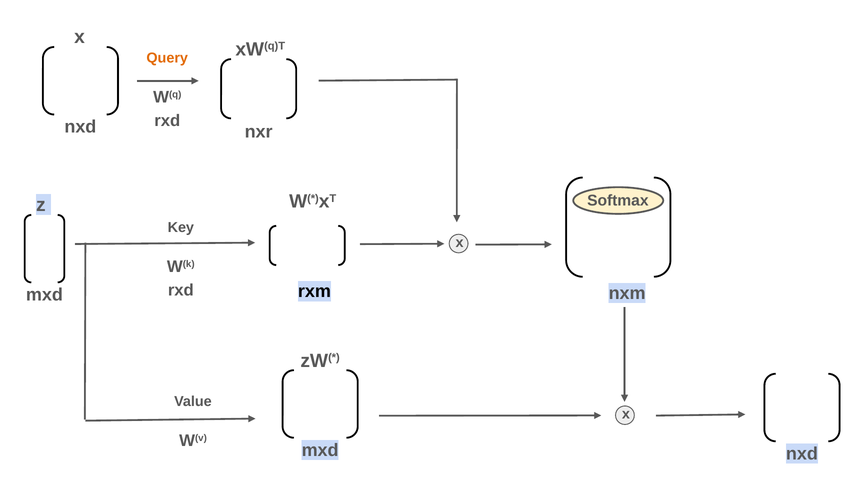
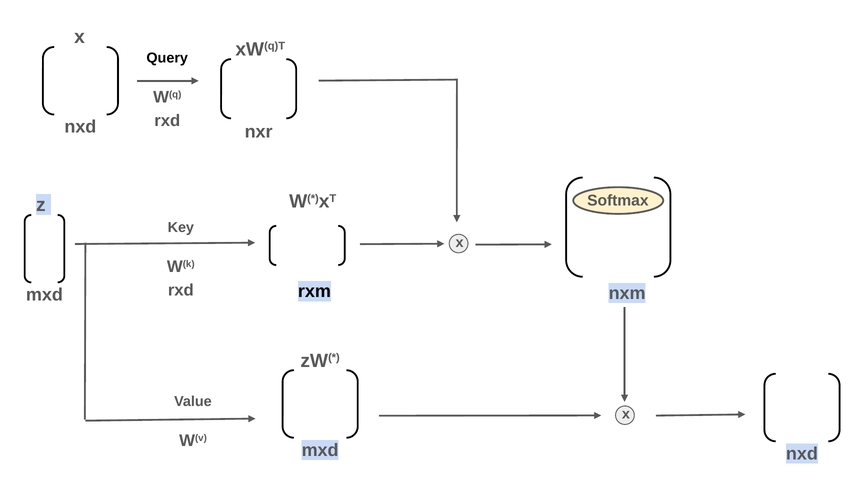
Query colour: orange -> black (167, 58)
